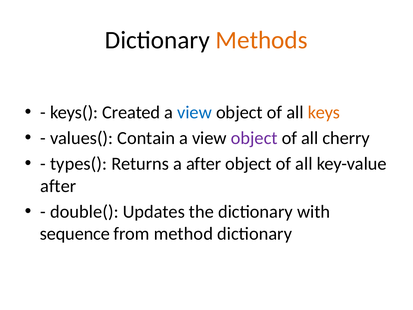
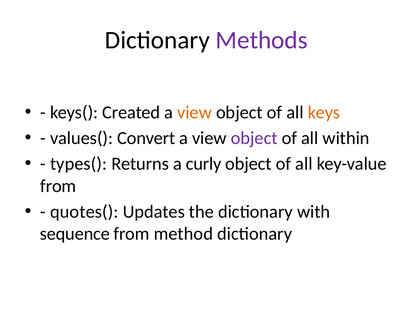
Methods colour: orange -> purple (262, 40)
view colour: blue -> orange (194, 112)
Contain: Contain -> Convert (146, 138)
cherry: cherry -> within (346, 138)
a after: after -> curly (204, 164)
after: after -> from (58, 186)
double(: double( -> quotes( (84, 211)
